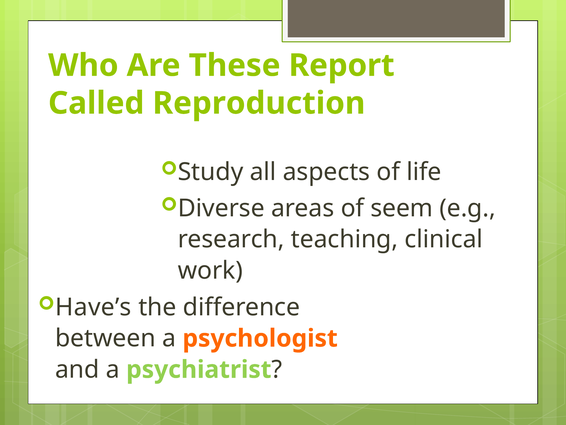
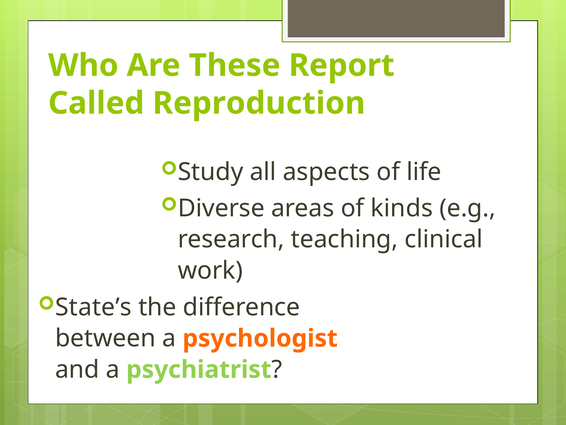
seem: seem -> kinds (402, 208)
Have’s: Have’s -> State’s (93, 307)
